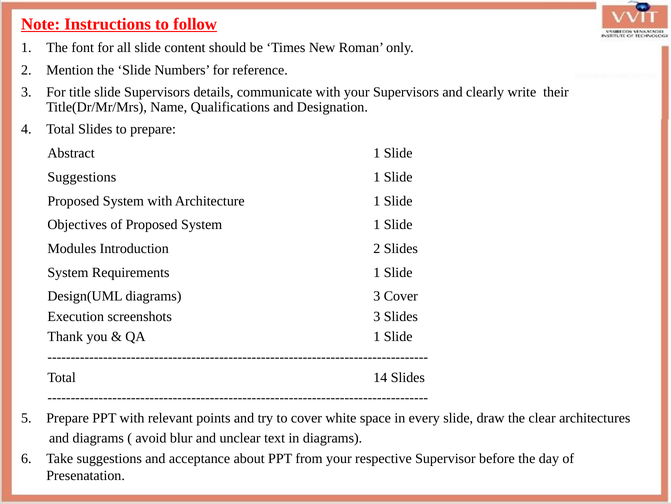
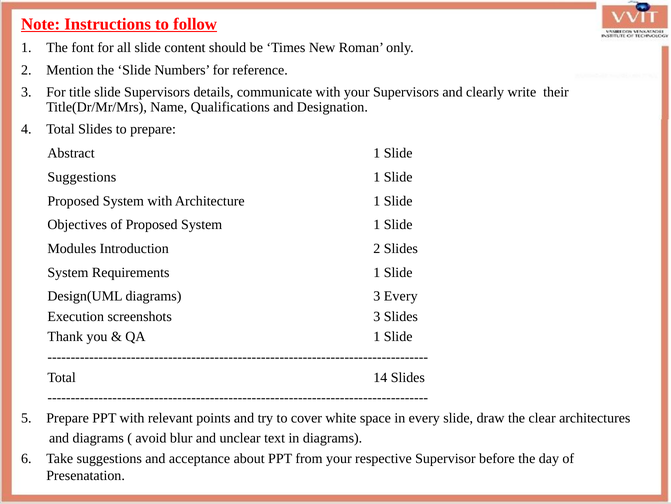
3 Cover: Cover -> Every (401, 296)
